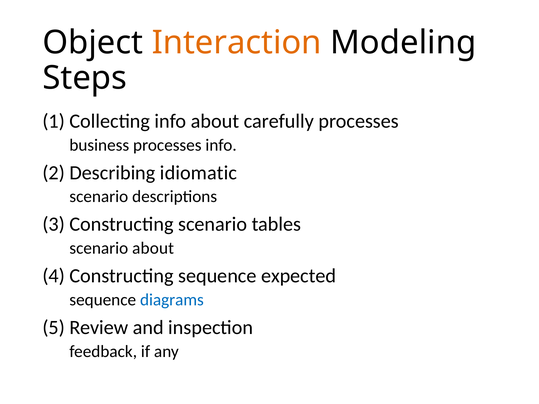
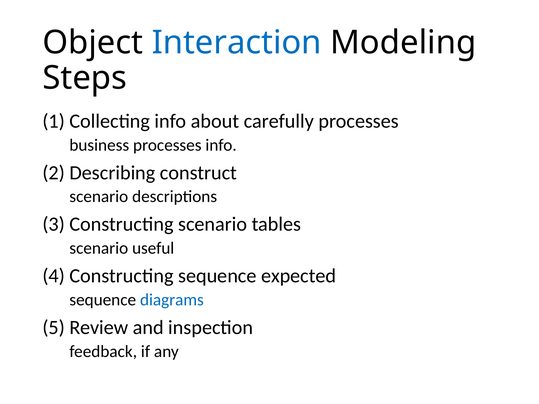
Interaction colour: orange -> blue (237, 43)
idiomatic: idiomatic -> construct (199, 173)
scenario about: about -> useful (153, 248)
